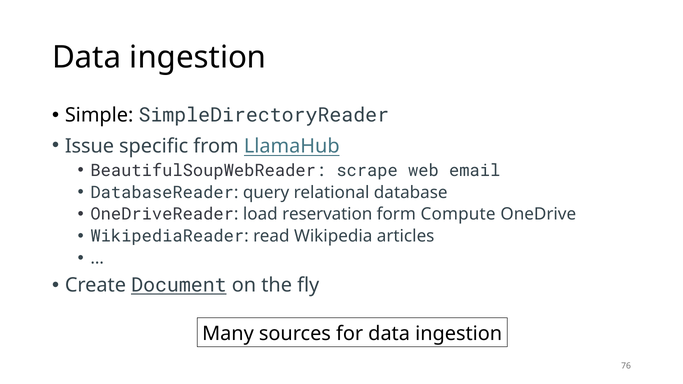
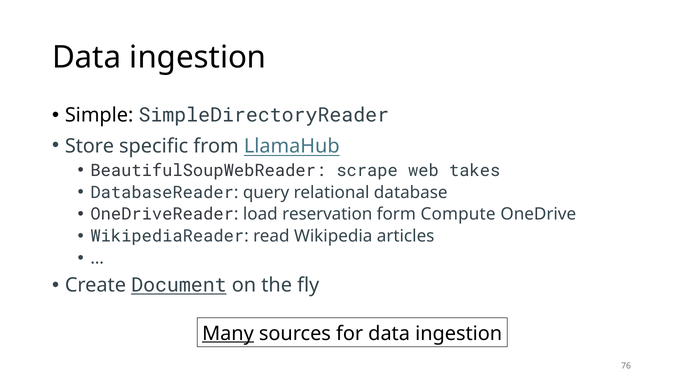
Issue: Issue -> Store (89, 146)
email: email -> takes (475, 171)
Many underline: none -> present (228, 334)
